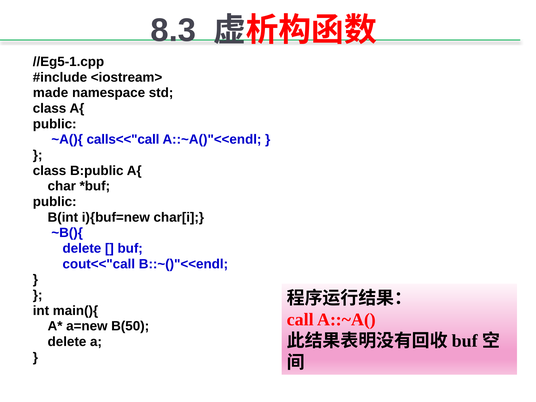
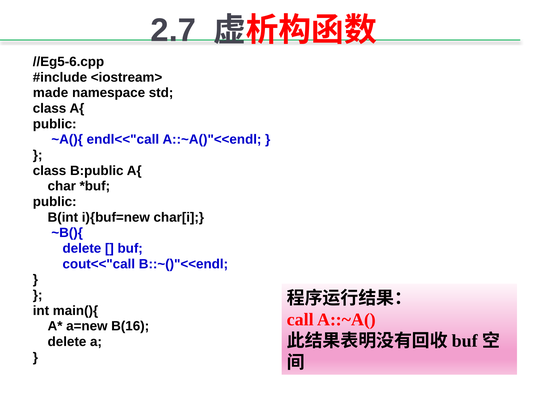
8.3: 8.3 -> 2.7 (173, 30)
//Eg5-1.cpp: //Eg5-1.cpp -> //Eg5-6.cpp (68, 62)
calls<<"call: calls<<"call -> endl<<"call (123, 140)
B(50: B(50 -> B(16 (130, 326)
